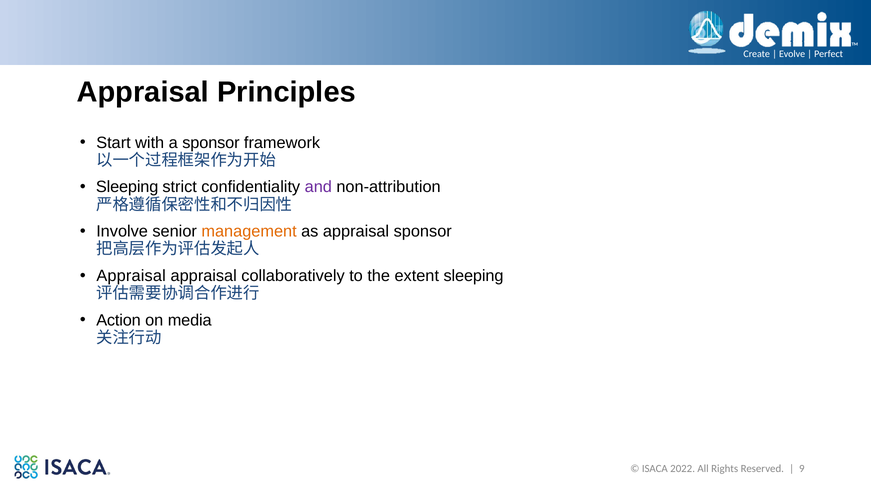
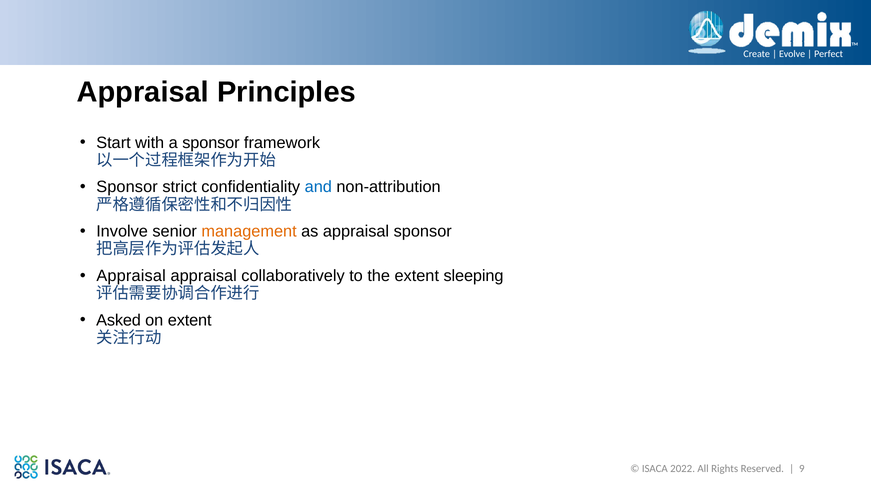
Sleeping: Sleeping -> Sponsor (127, 187)
and colour: purple -> blue (318, 187)
Action: Action -> Asked (119, 320)
on media: media -> extent (190, 320)
